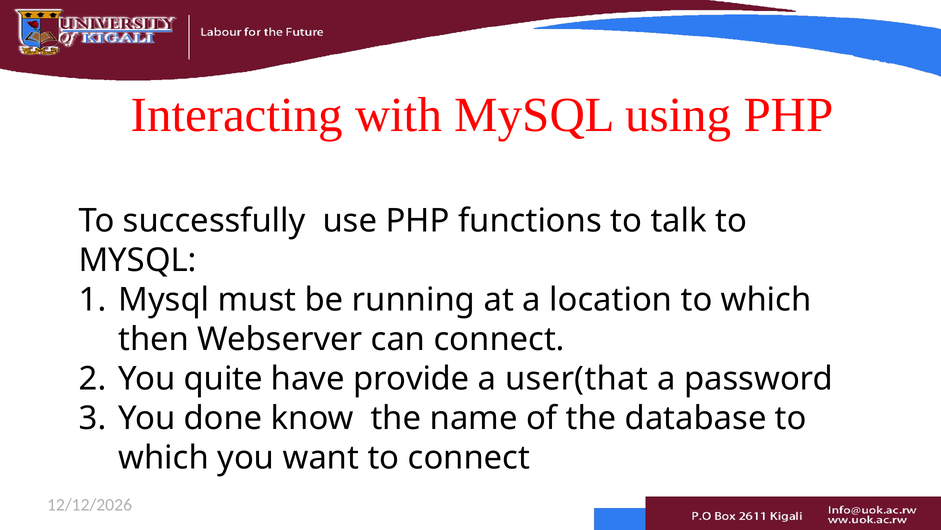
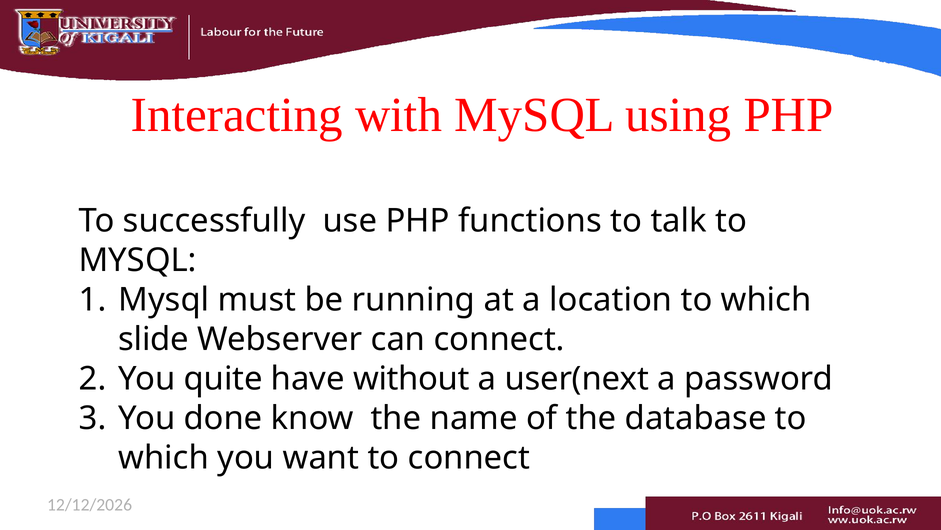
then: then -> slide (154, 339)
provide: provide -> without (411, 378)
user(that: user(that -> user(next (577, 378)
